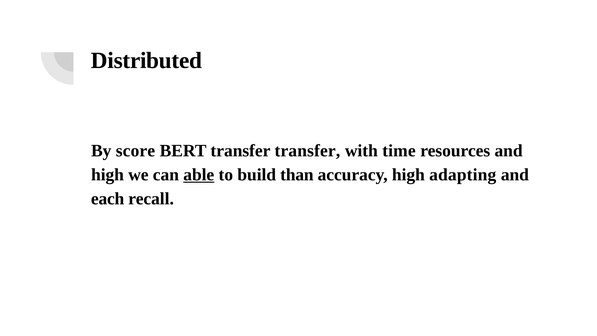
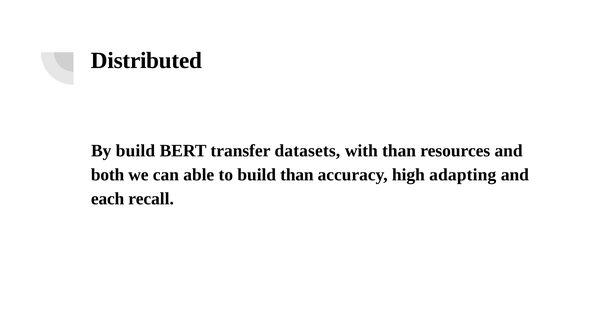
By score: score -> build (135, 151)
transfer transfer: transfer -> datasets (307, 151)
with time: time -> than (399, 151)
high: high -> both (108, 175)
able underline: present -> none (199, 175)
